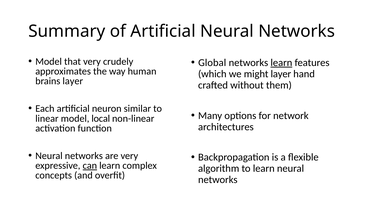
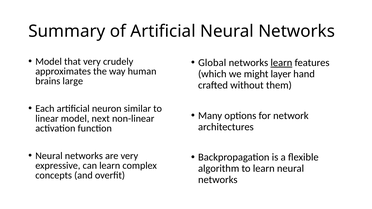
brains layer: layer -> large (73, 81)
local: local -> next (101, 119)
can underline: present -> none (90, 166)
